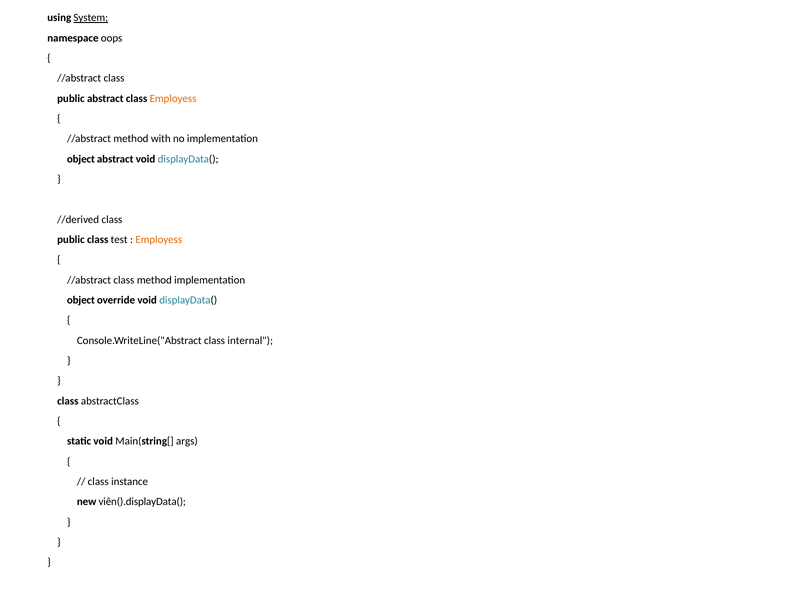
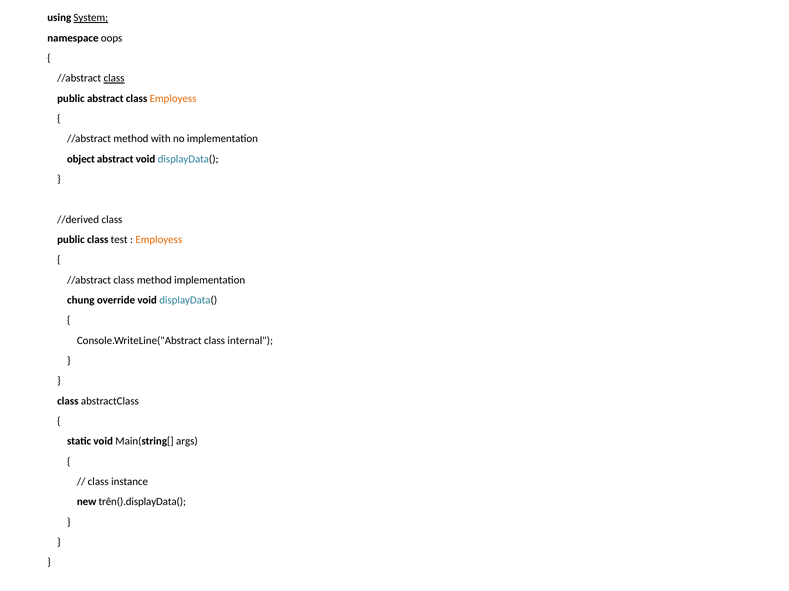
class underline: none -> present (114, 78)
object: object -> chung (81, 301)
viên().displayData(: viên().displayData( -> trên().displayData( (142, 502)
